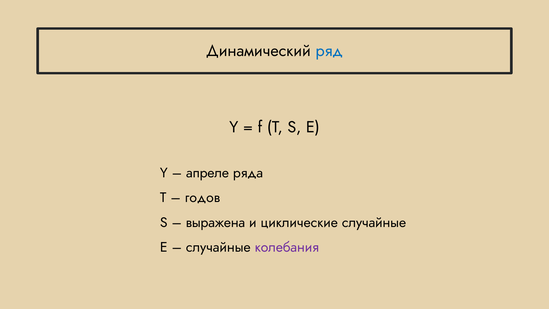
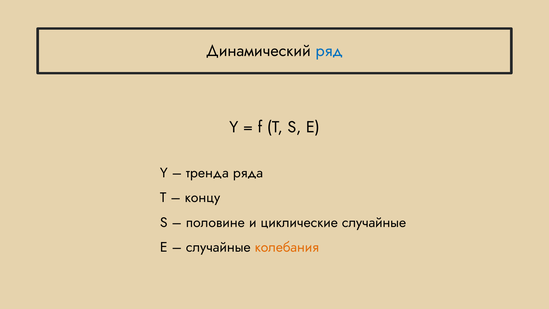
апреле: апреле -> тренда (207, 173)
годов: годов -> концу (202, 198)
выражена: выражена -> половине (215, 222)
колебания colour: purple -> orange (287, 247)
